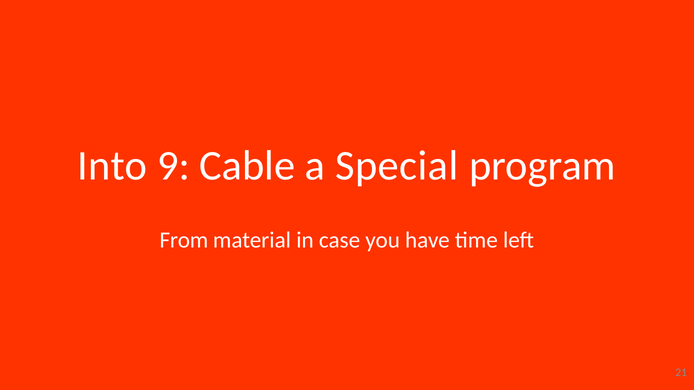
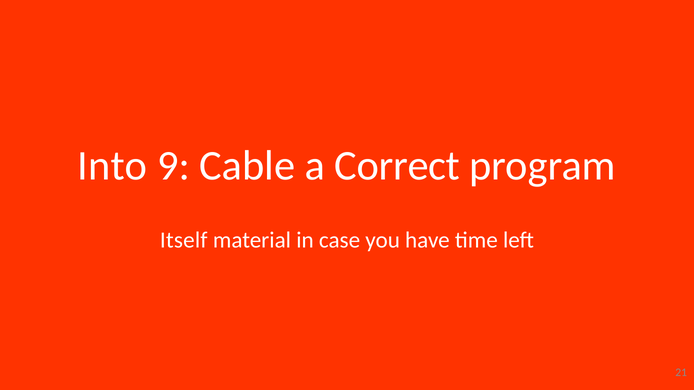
Special: Special -> Correct (397, 166)
From: From -> Itself (184, 240)
